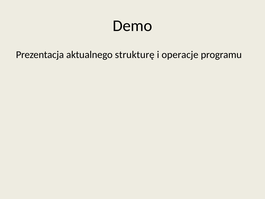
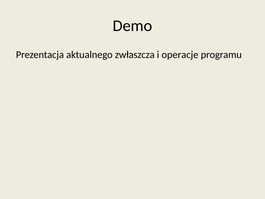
strukturę: strukturę -> zwłaszcza (135, 55)
